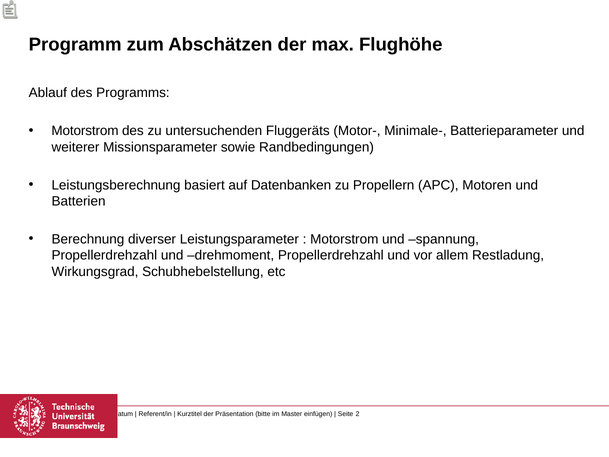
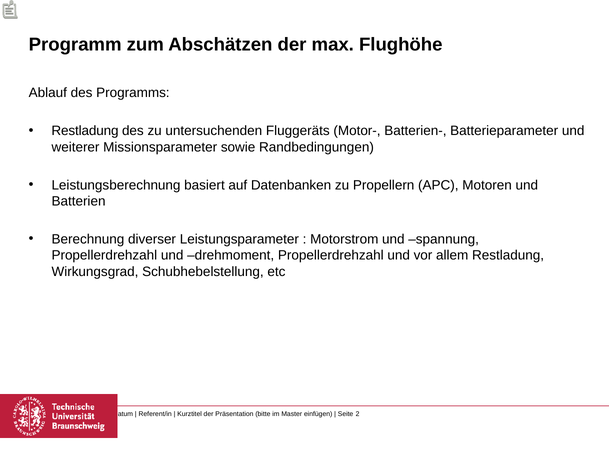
Motorstrom: Motorstrom -> Restladung (85, 131)
Minimale-: Minimale- -> Batterien- (415, 131)
